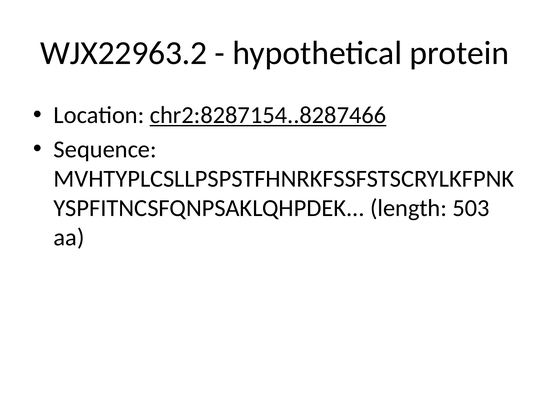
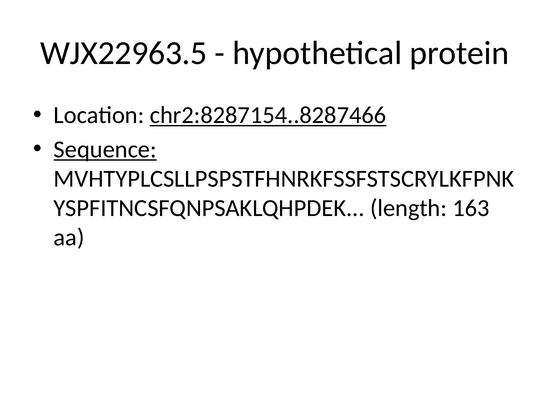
WJX22963.2: WJX22963.2 -> WJX22963.5 (124, 53)
Sequence underline: none -> present (105, 150)
503: 503 -> 163 (471, 208)
